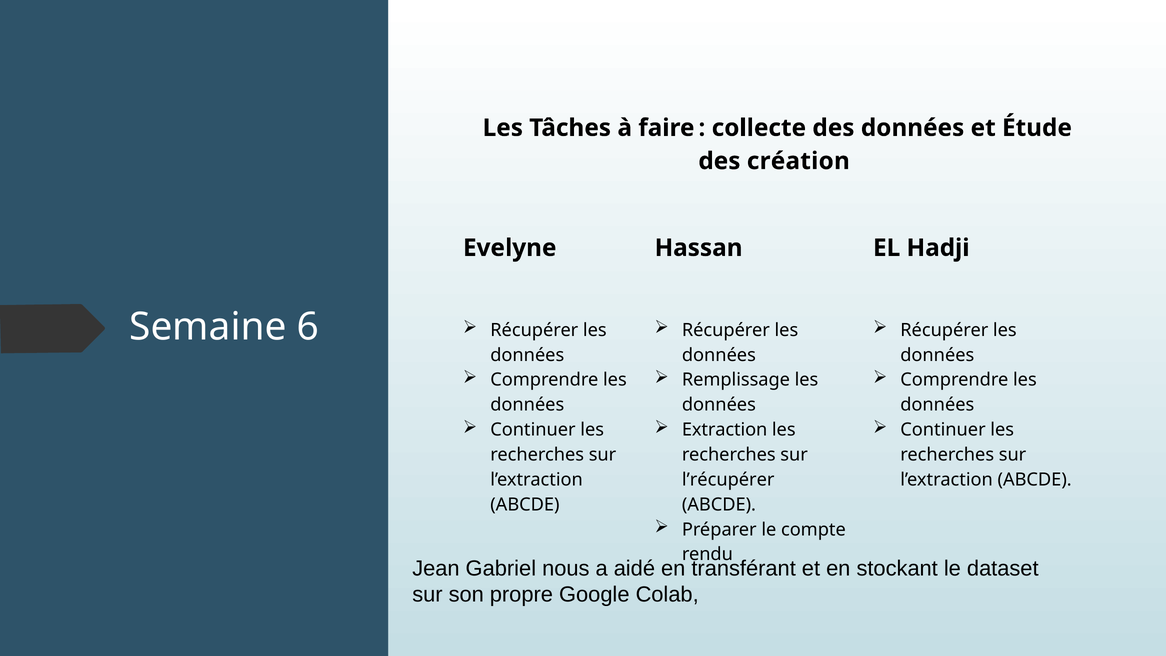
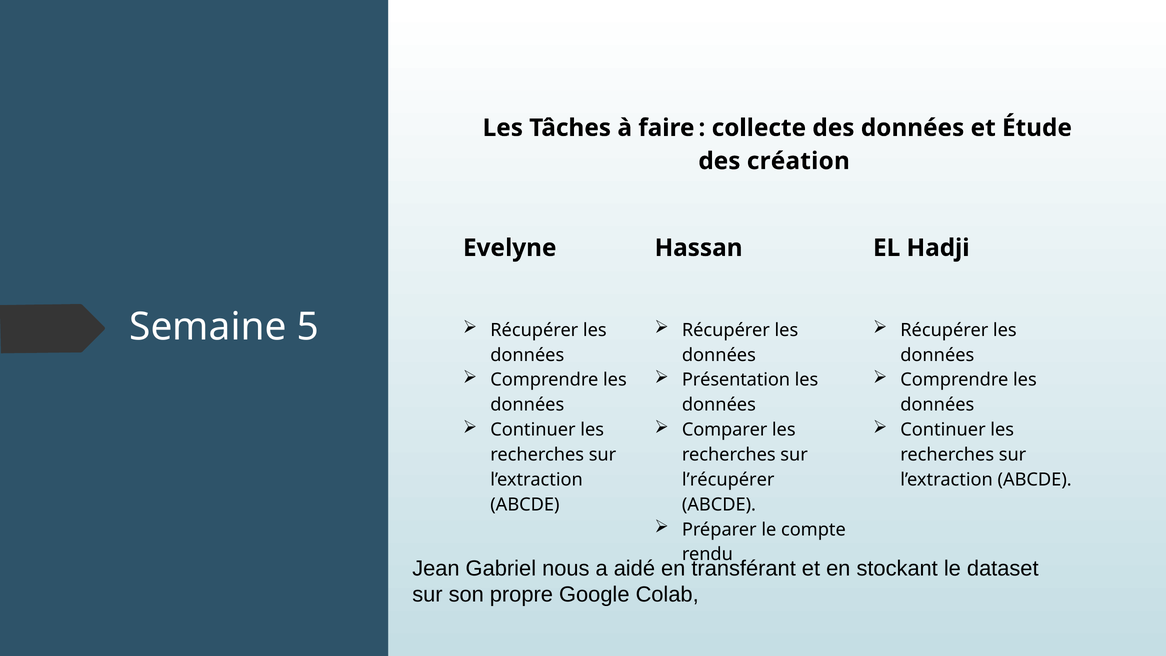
6: 6 -> 5 (308, 327)
Remplissage: Remplissage -> Présentation (736, 380)
Extraction: Extraction -> Comparer (725, 430)
